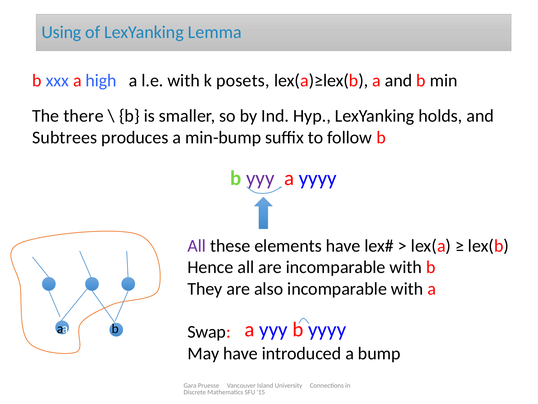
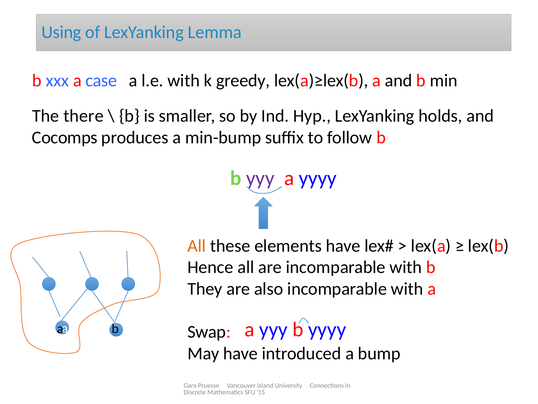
high: high -> case (101, 80)
posets: posets -> greedy (243, 80)
Subtrees: Subtrees -> Cocomps (65, 137)
All colour: purple -> orange (197, 246)
